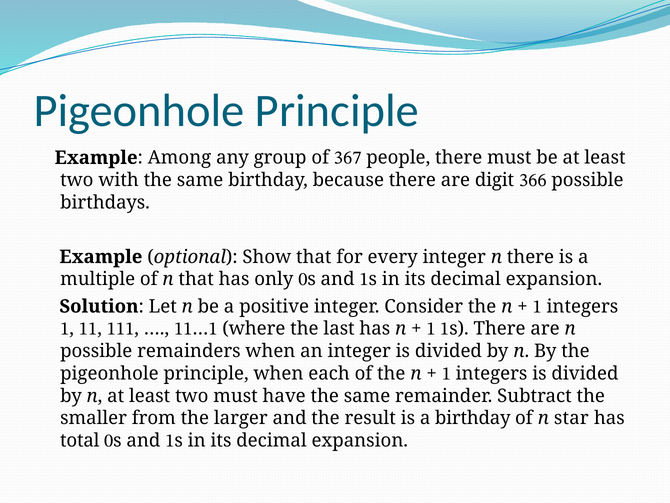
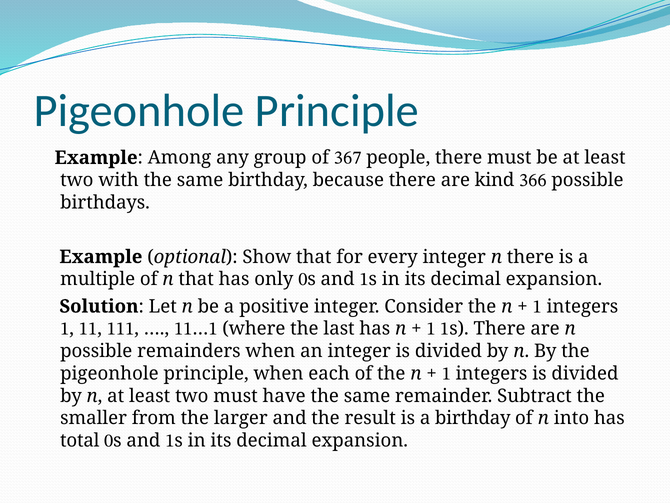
digit: digit -> kind (495, 180)
star: star -> into (571, 418)
